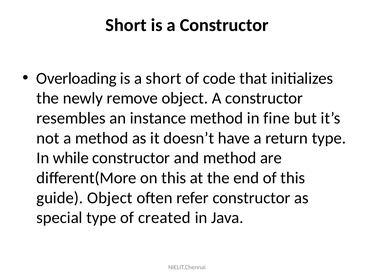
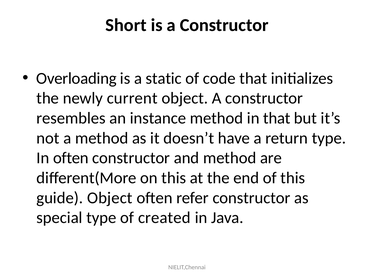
a short: short -> static (164, 78)
remove: remove -> current (132, 98)
in fine: fine -> that (277, 118)
In while: while -> often (71, 158)
